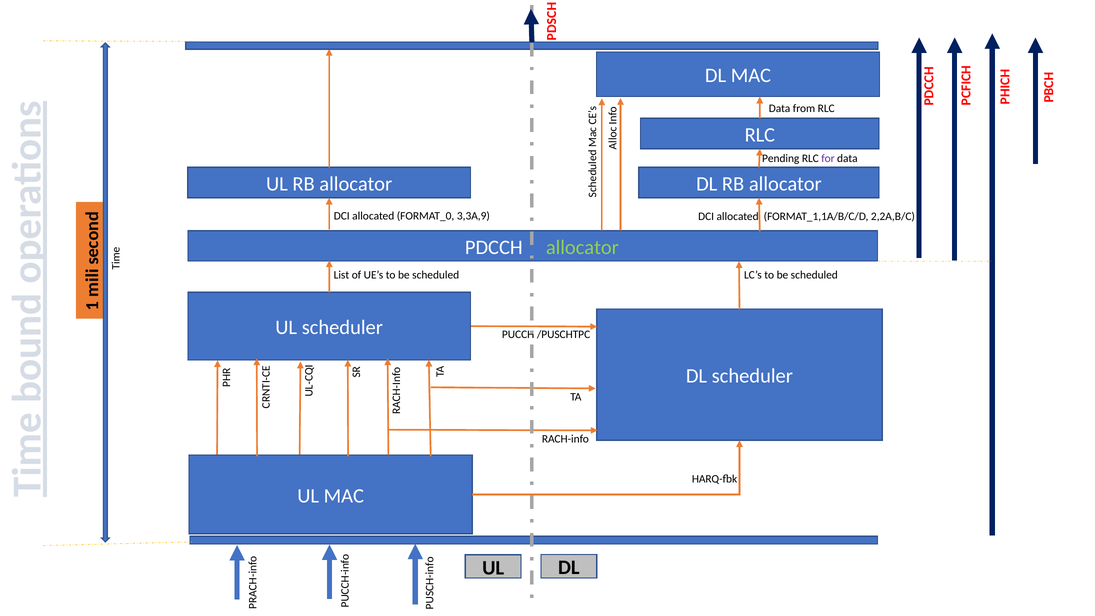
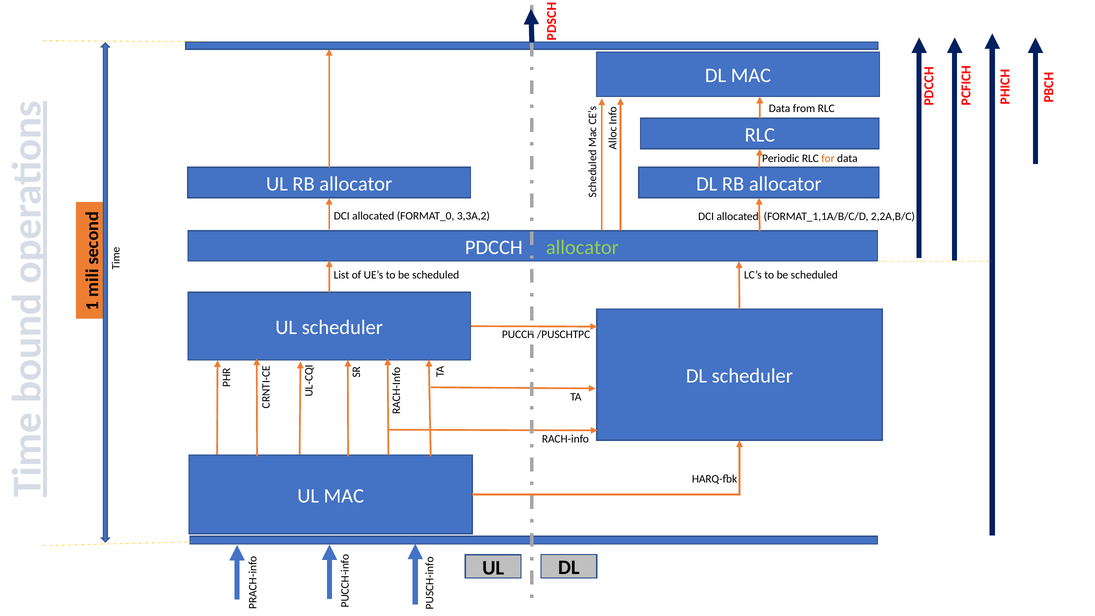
Pending: Pending -> Periodic (781, 159)
for colour: purple -> orange (828, 159)
3,3A,9: 3,3A,9 -> 3,3A,2 (473, 216)
